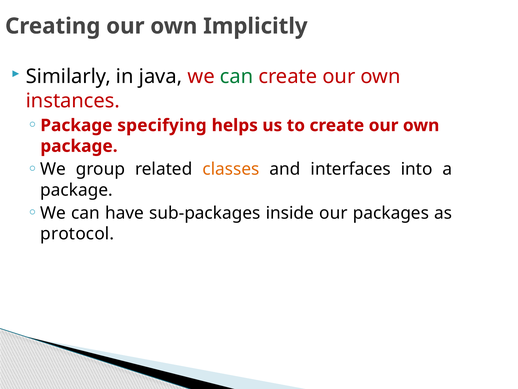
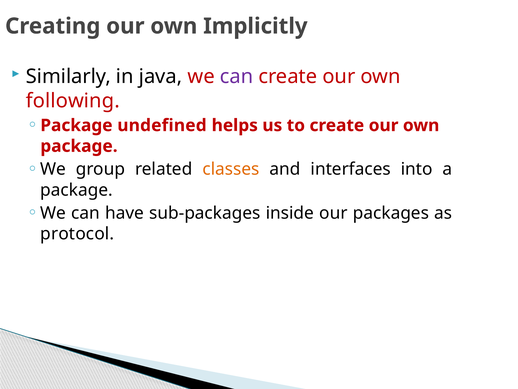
can colour: green -> purple (237, 76)
instances: instances -> following (73, 101)
specifying: specifying -> undefined (162, 125)
